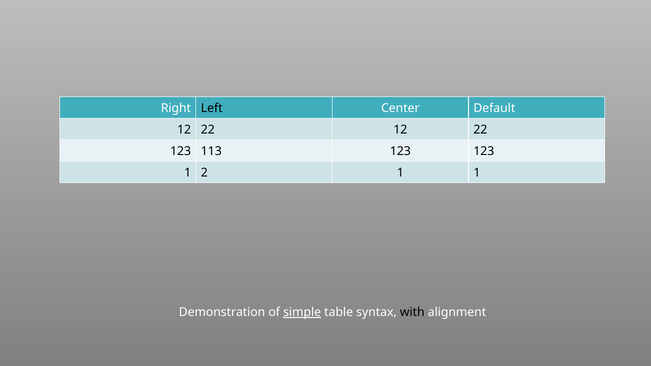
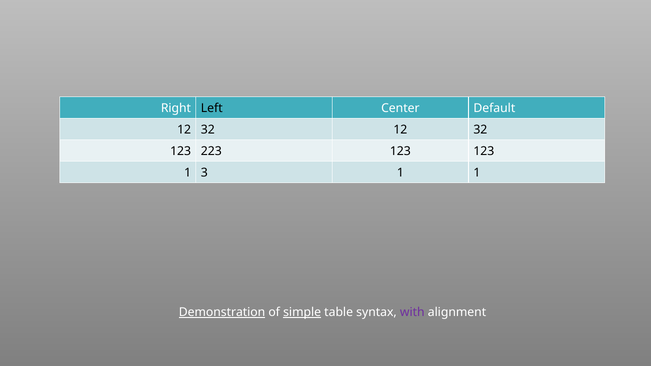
22: 22 -> 32 (208, 130)
22: 22 -> 32 (480, 130)
113: 113 -> 223 (211, 151)
2: 2 -> 3 (204, 173)
Demonstration underline: none -> present (222, 312)
with colour: black -> purple (412, 312)
